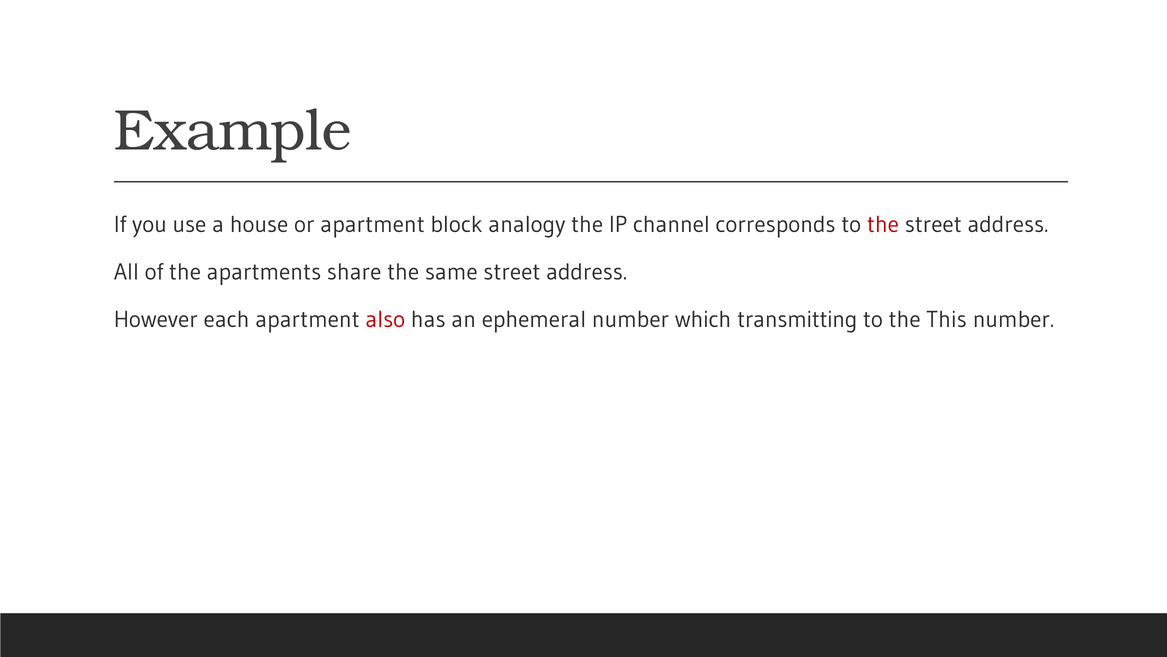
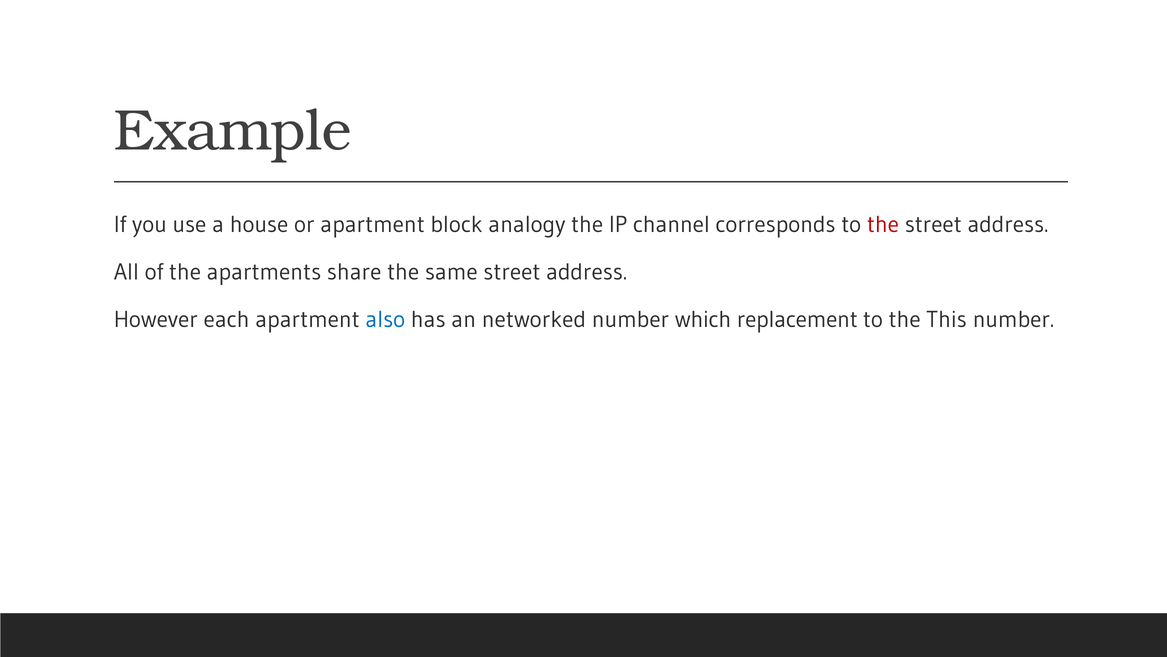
also colour: red -> blue (385, 319)
ephemeral: ephemeral -> networked (534, 319)
transmitting: transmitting -> replacement (797, 319)
